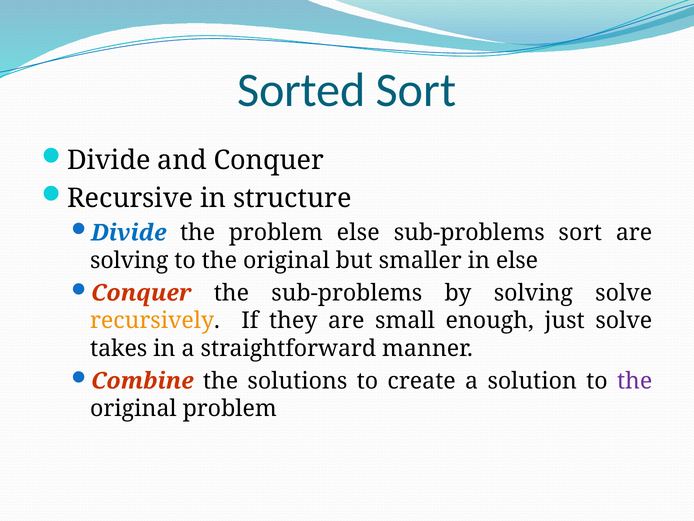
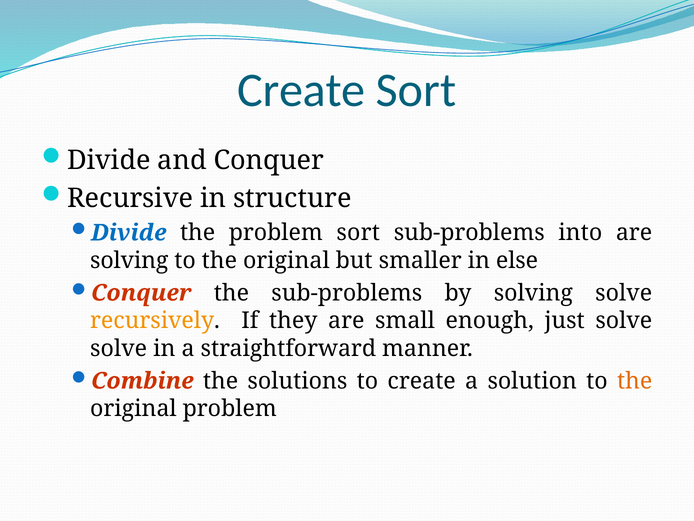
Sorted: Sorted -> Create (301, 90)
problem else: else -> sort (358, 233)
sub-problems sort: sort -> into (580, 233)
takes: takes -> solve (119, 348)
the colour: purple -> orange (635, 381)
